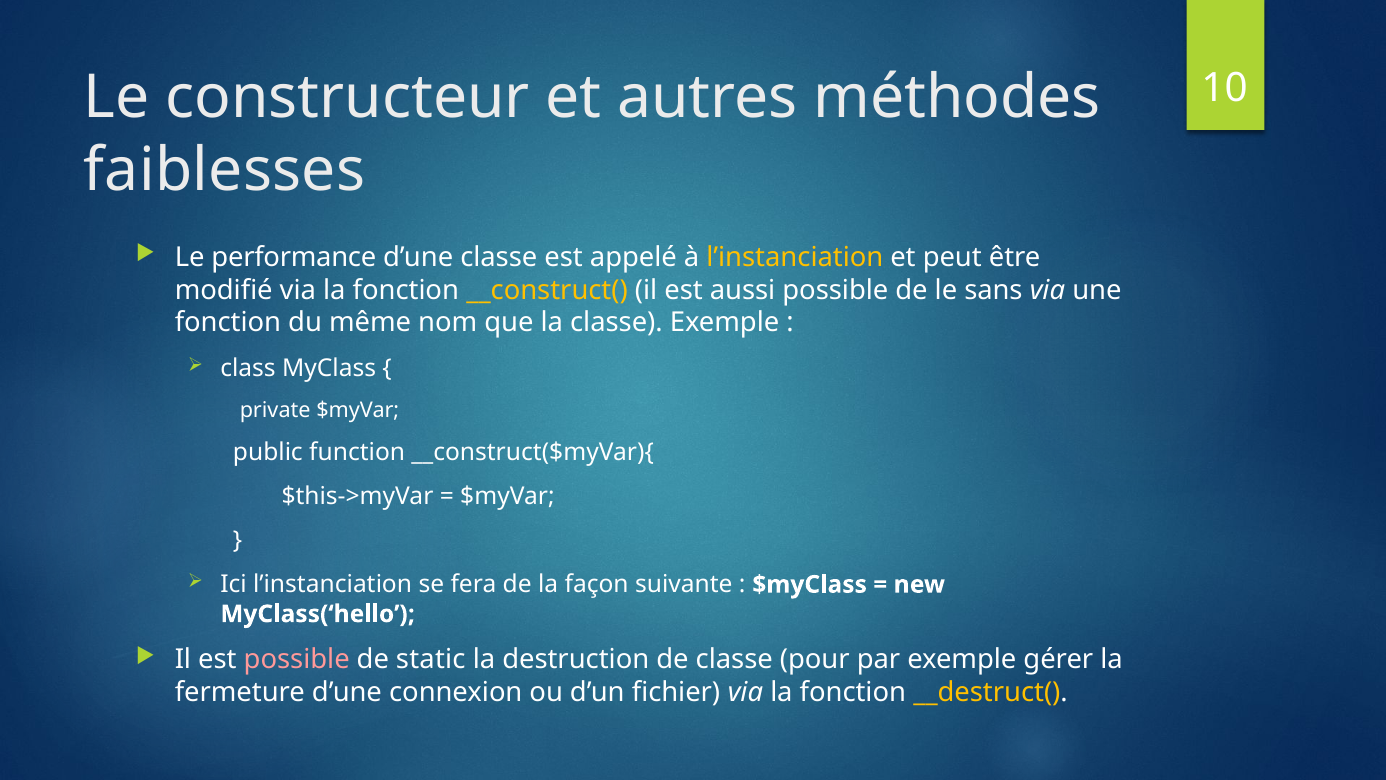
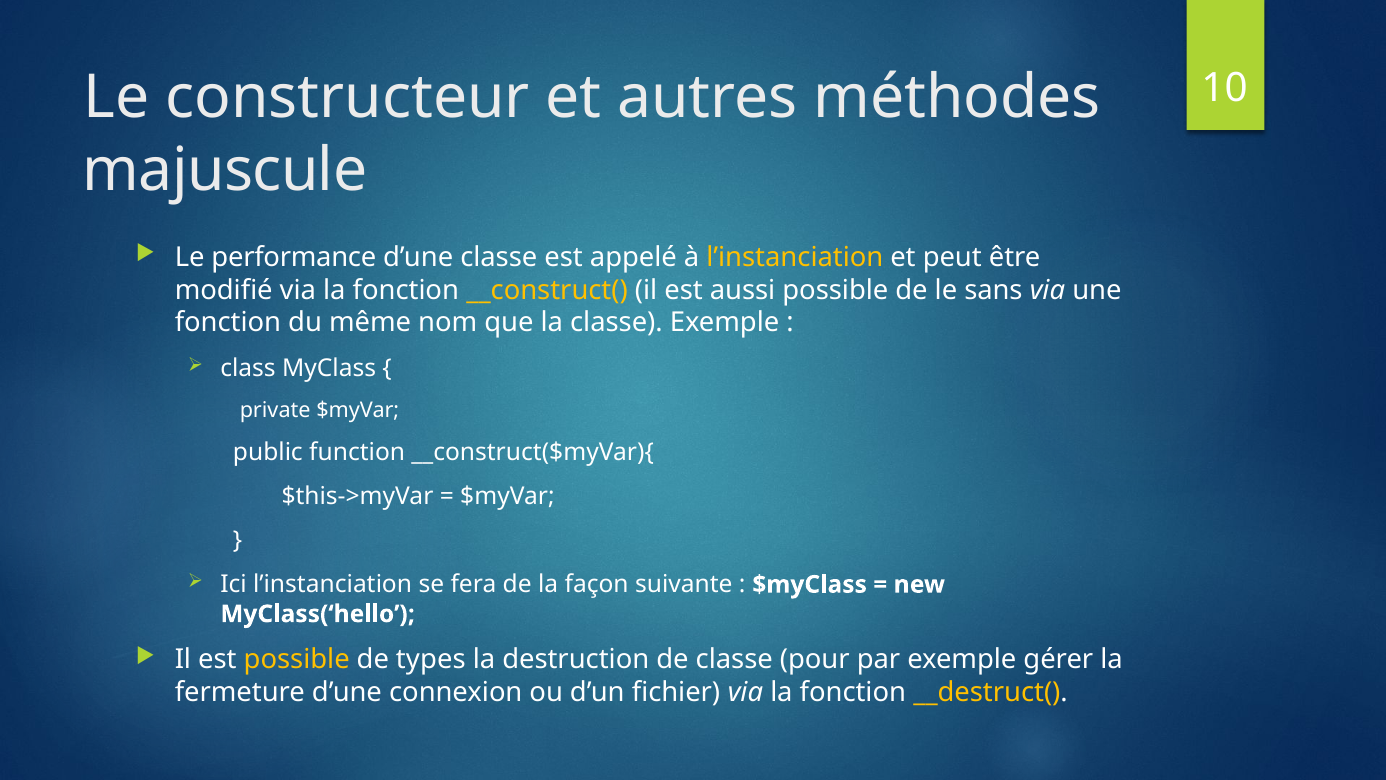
faiblesses: faiblesses -> majuscule (225, 170)
possible colour: pink -> yellow (297, 660)
static: static -> types (431, 660)
